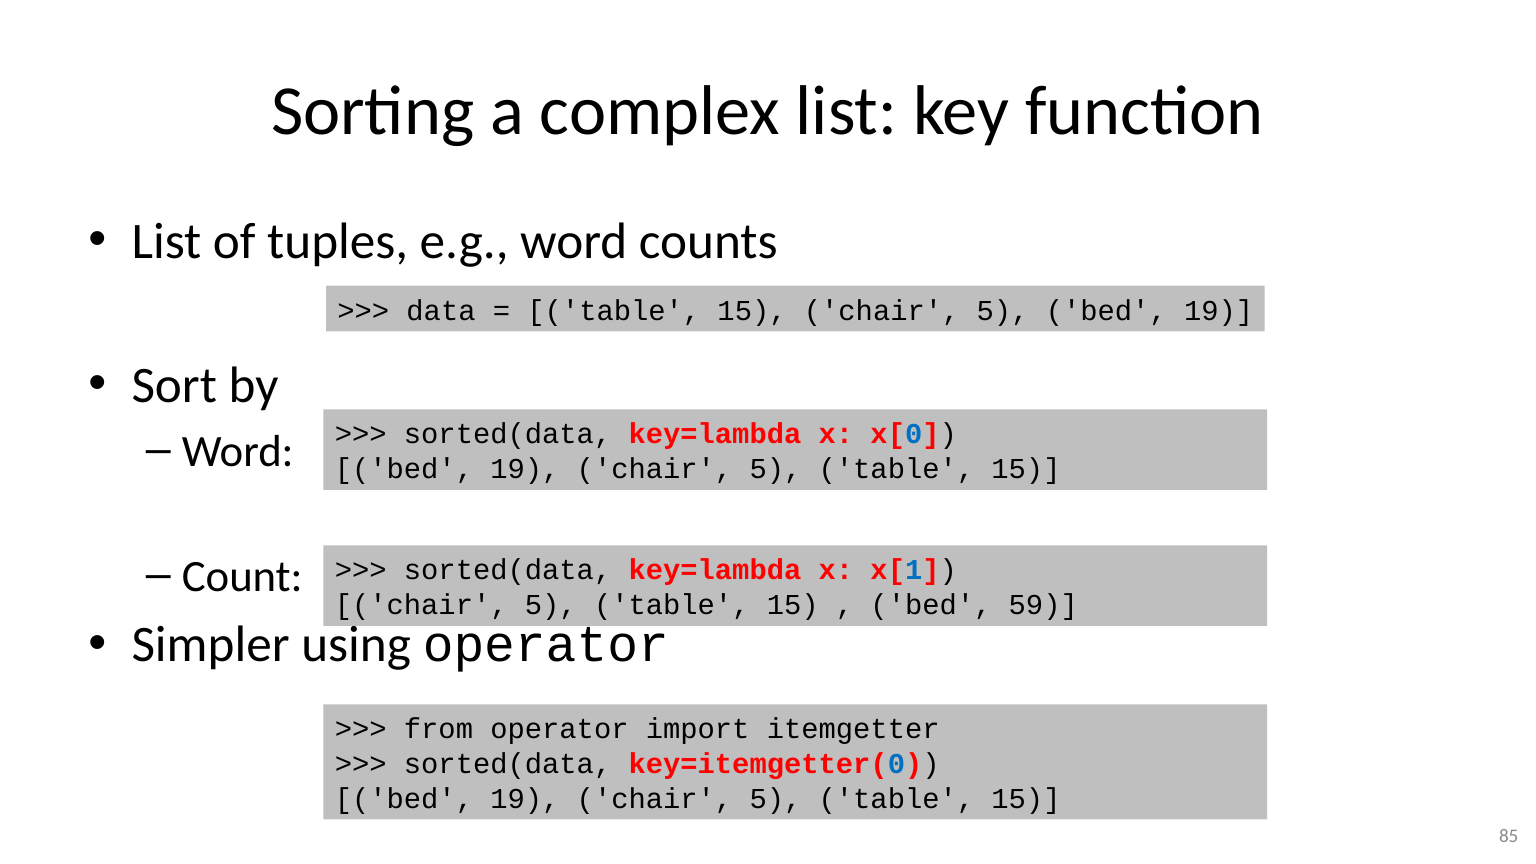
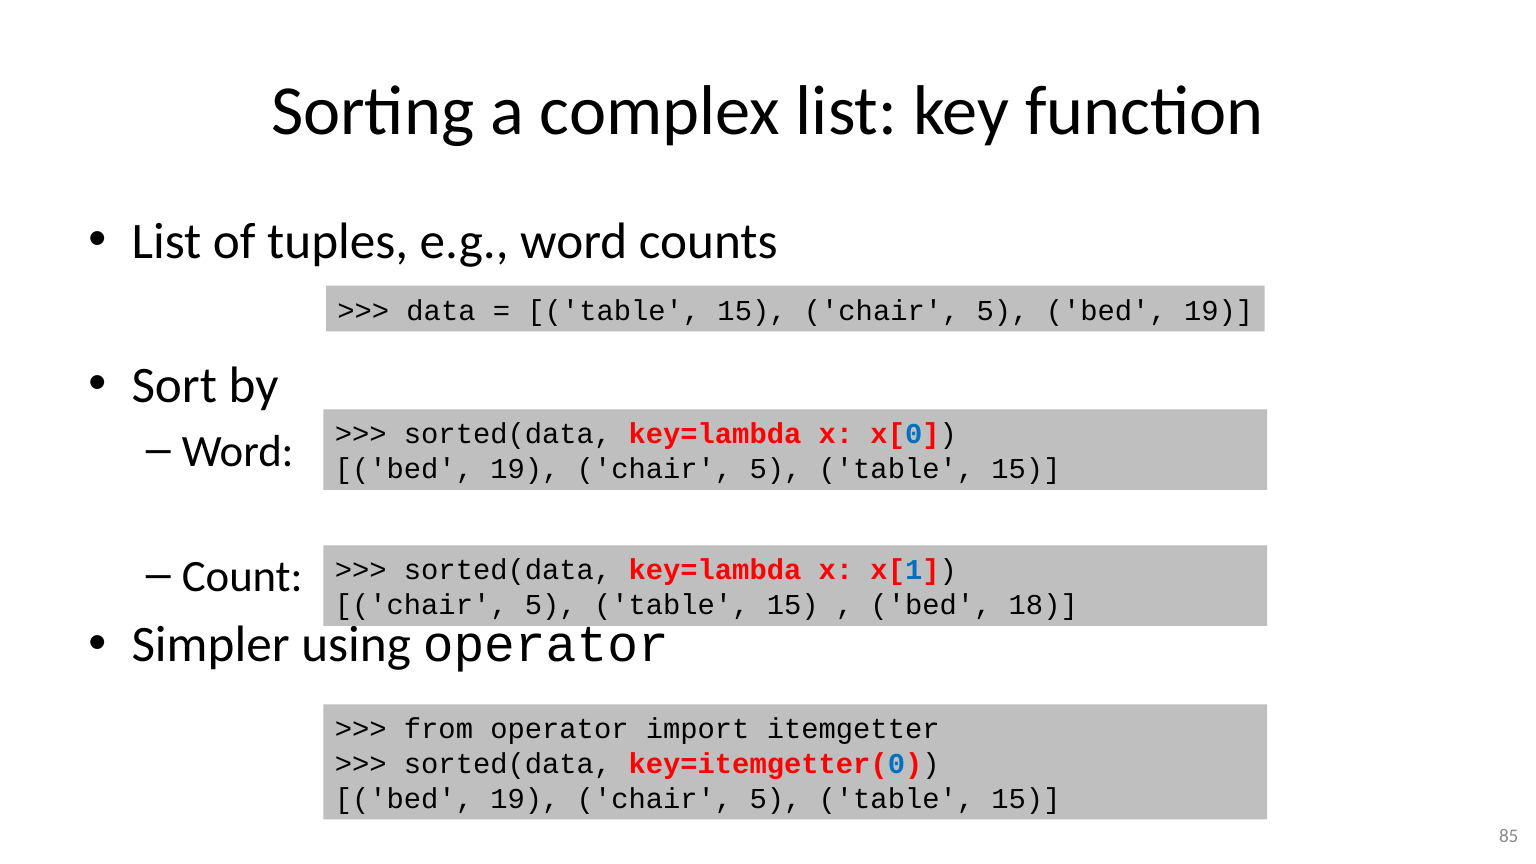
59: 59 -> 18 (1043, 605)
